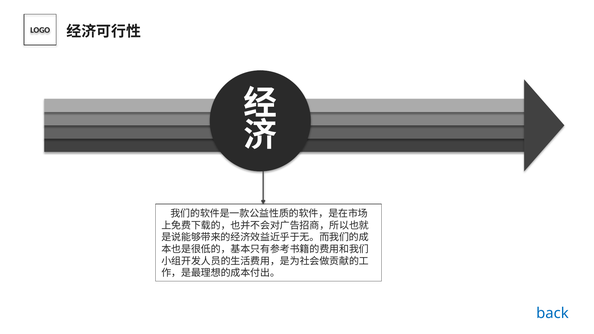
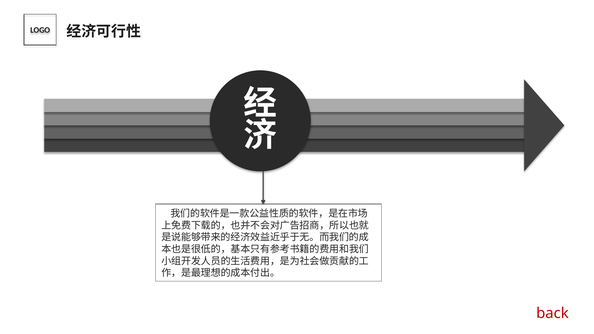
back colour: blue -> red (552, 313)
